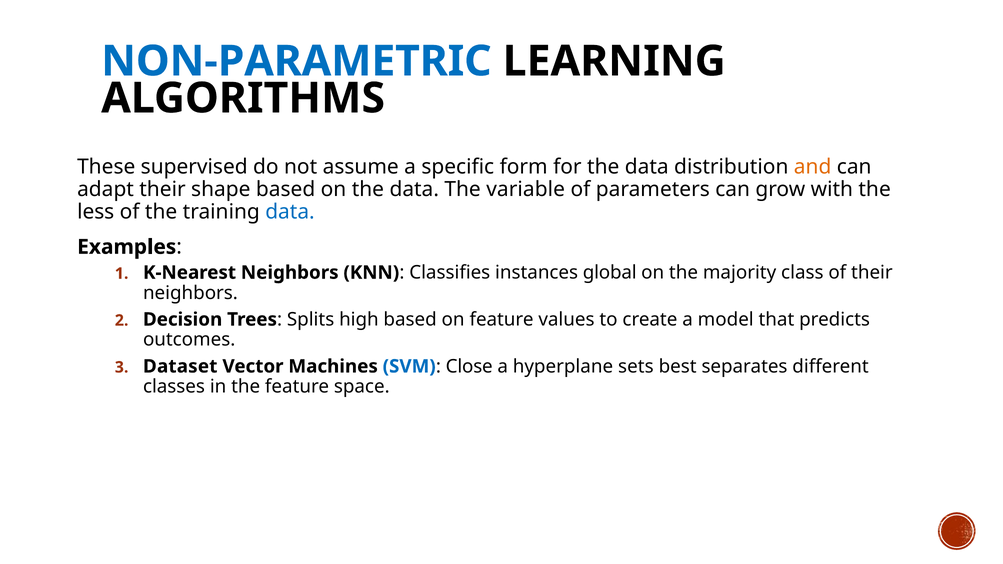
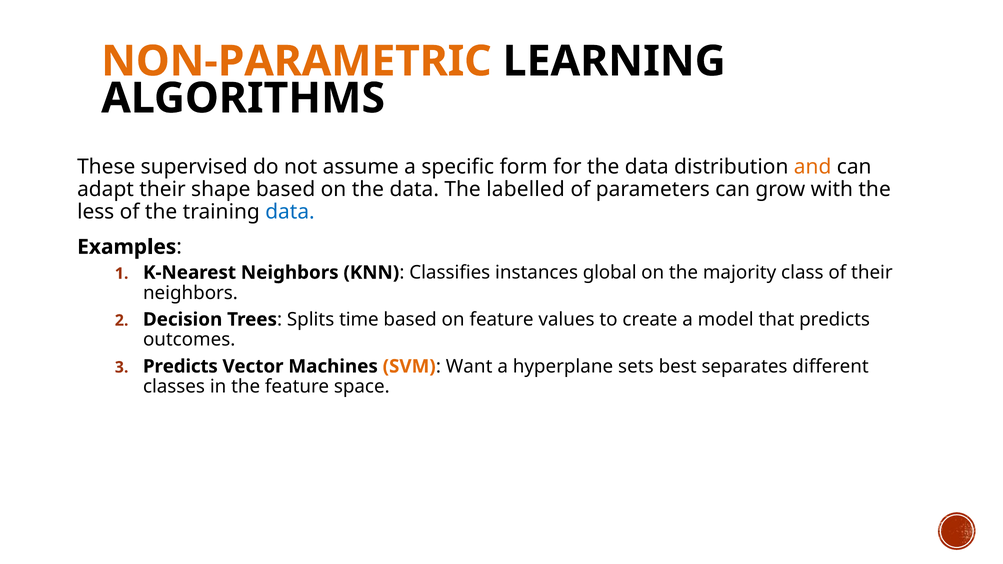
NON-PARAMETRIC colour: blue -> orange (296, 61)
variable: variable -> labelled (526, 189)
high: high -> time (359, 320)
Dataset: Dataset -> Predicts (180, 366)
SVM colour: blue -> orange (409, 366)
Close: Close -> Want (469, 366)
